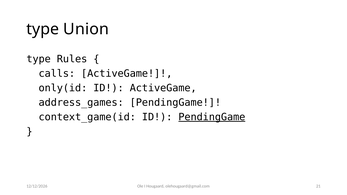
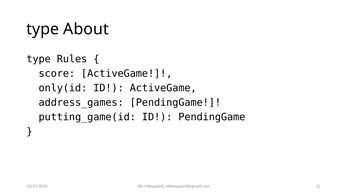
Union: Union -> About (86, 29)
calls: calls -> score (57, 74)
context_game(id: context_game(id -> putting_game(id (87, 117)
PendingGame underline: present -> none (212, 117)
